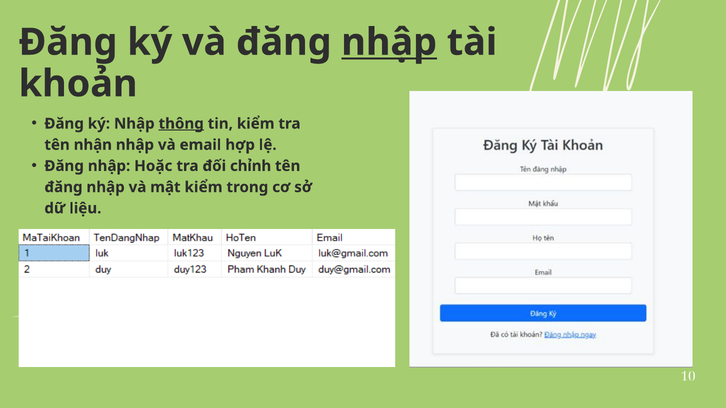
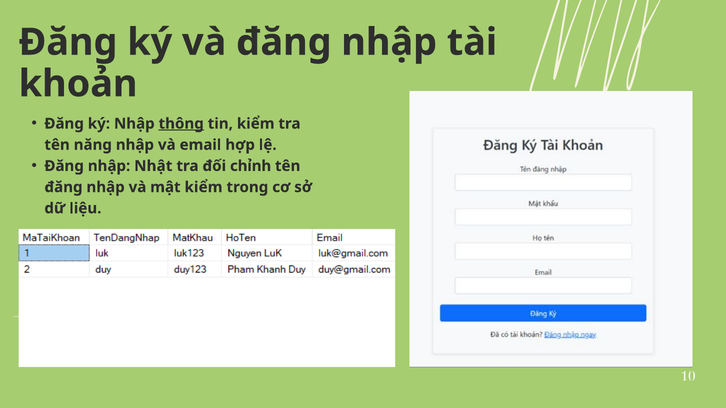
nhập underline: present -> none (389, 42)
nhận: nhận -> năng (93, 145)
Hoặc: Hoặc -> Nhật (153, 166)
